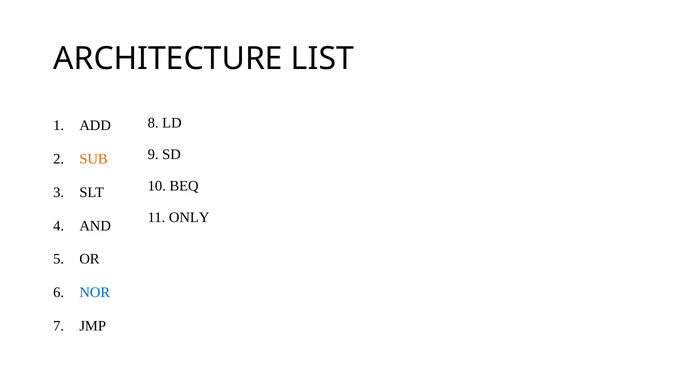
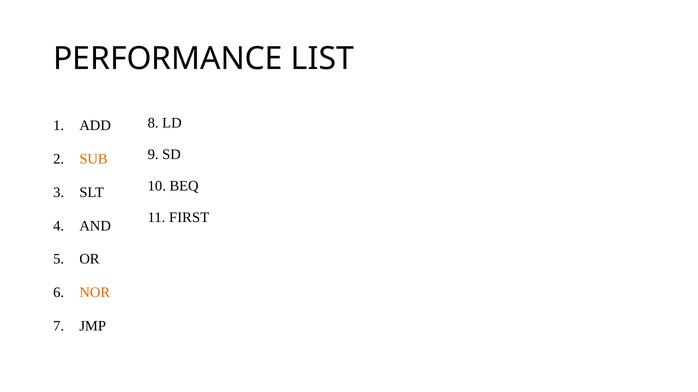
ARCHITECTURE: ARCHITECTURE -> PERFORMANCE (168, 59)
ONLY: ONLY -> FIRST (189, 218)
NOR colour: blue -> orange (95, 293)
